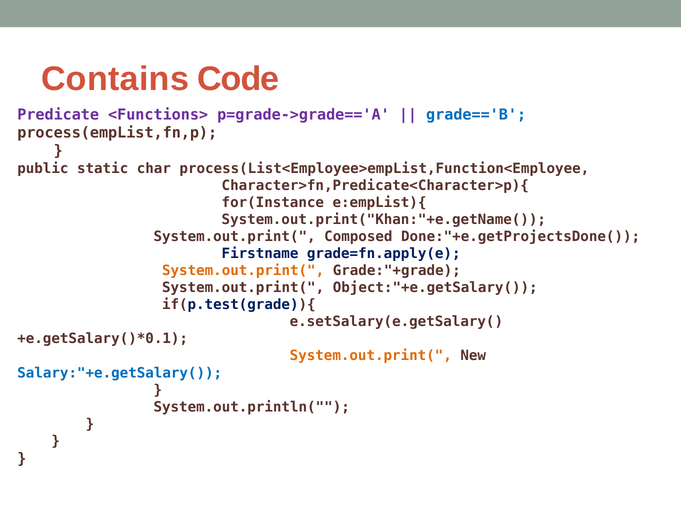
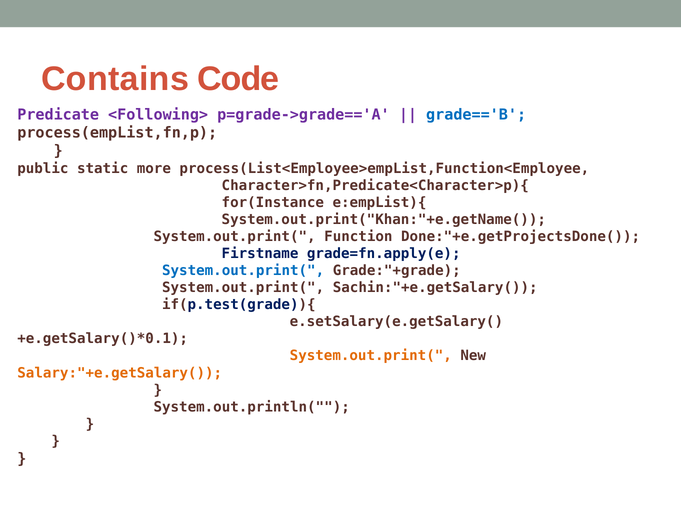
<Functions>: <Functions> -> <Following> (158, 115)
char: char -> more (154, 168)
Composed: Composed -> Function (358, 236)
System.out.print( colour: orange -> blue (243, 271)
Object:"+e.getSalary(: Object:"+e.getSalary( -> Sachin:"+e.getSalary( (435, 288)
Salary:"+e.getSalary( colour: blue -> orange (120, 373)
